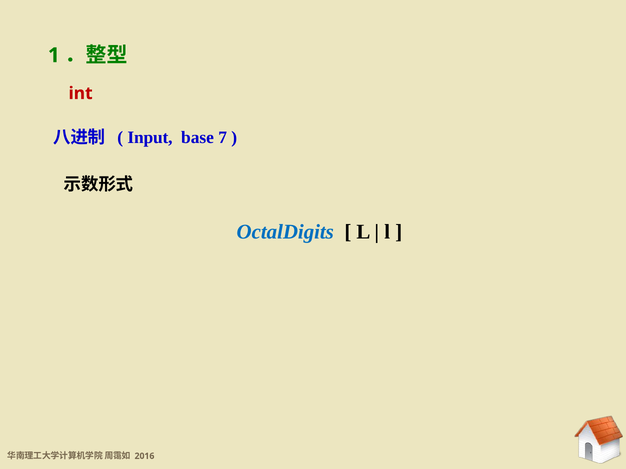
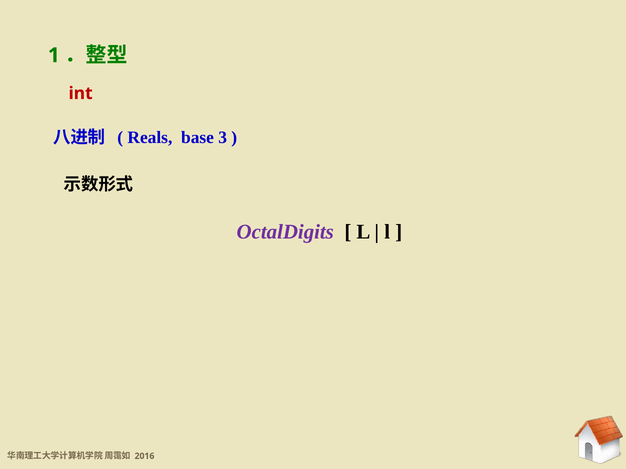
Input: Input -> Reals (150, 138)
7: 7 -> 3 (223, 138)
OctalDigits colour: blue -> purple (285, 232)
